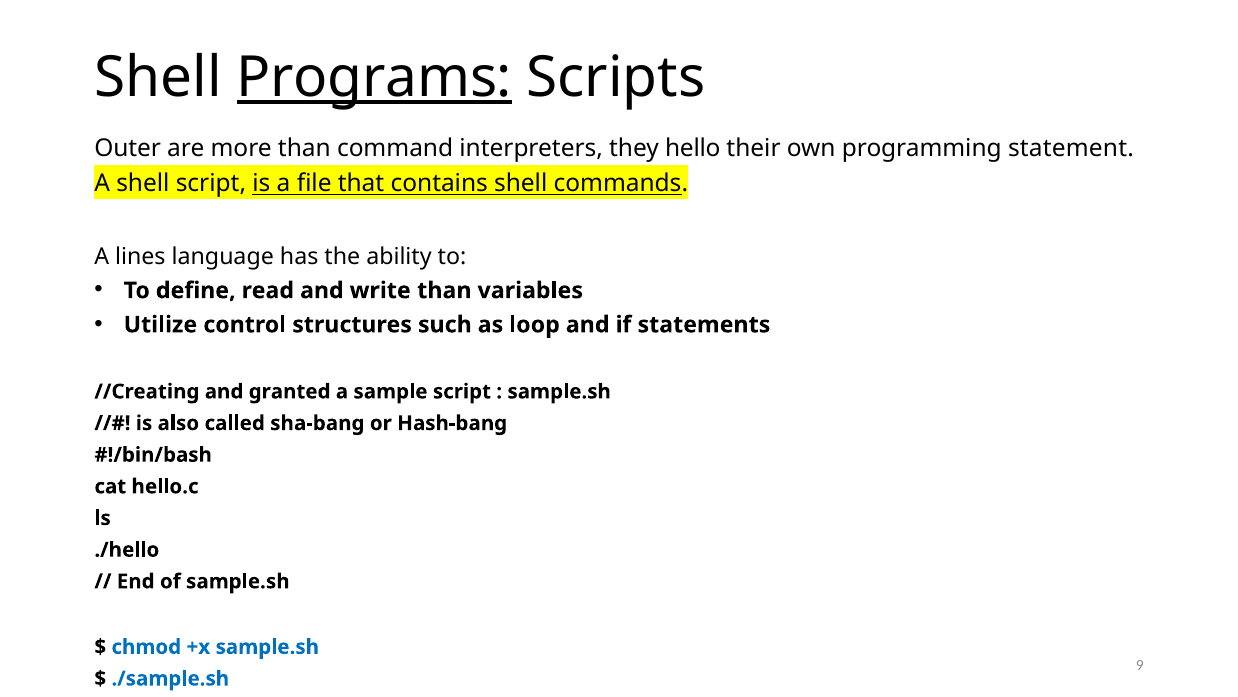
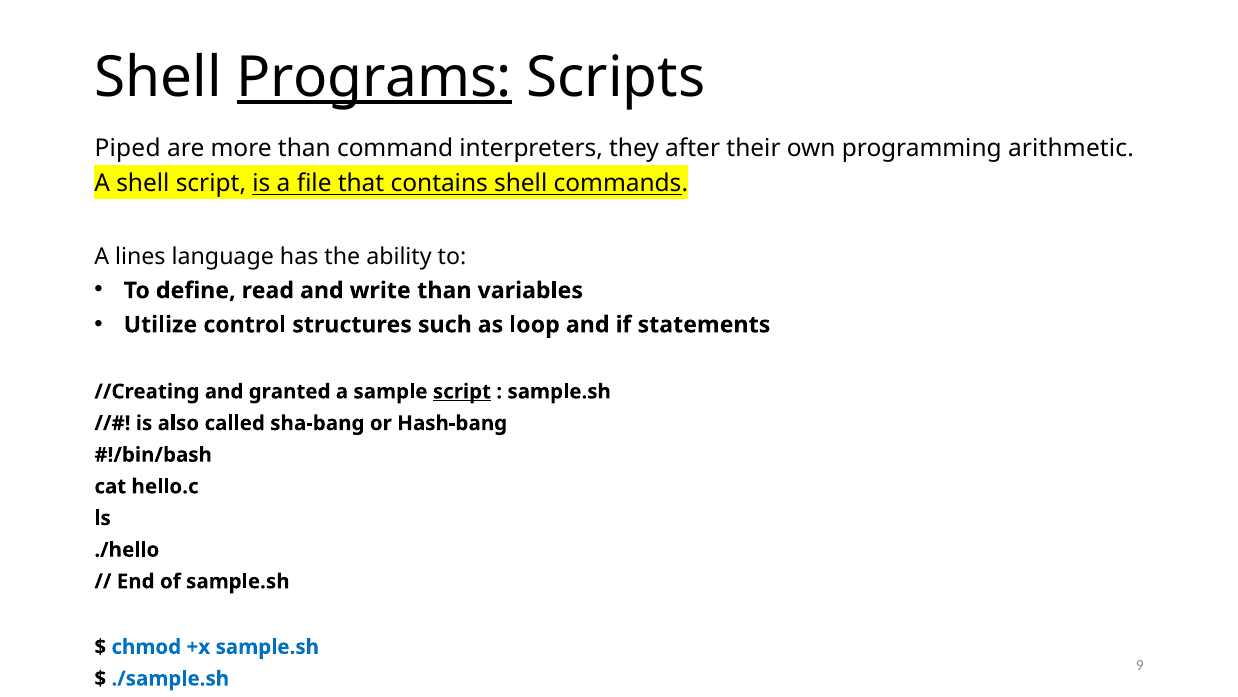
Outer: Outer -> Piped (128, 148)
hello: hello -> after (693, 148)
statement: statement -> arithmetic (1071, 148)
script underline: none -> present (462, 391)
